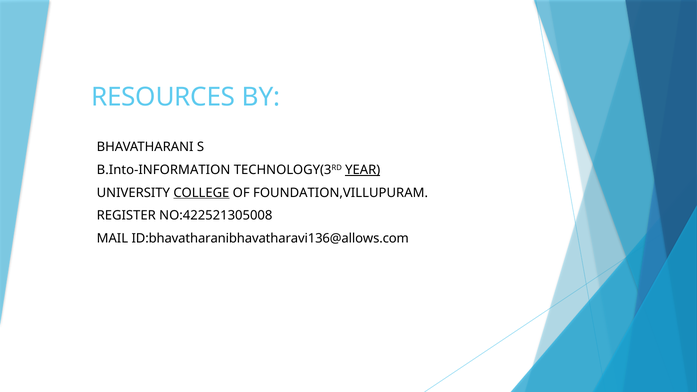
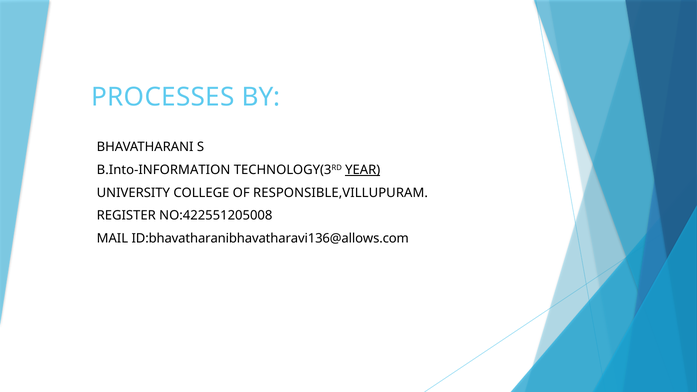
RESOURCES: RESOURCES -> PROCESSES (163, 97)
COLLEGE underline: present -> none (201, 193)
FOUNDATION,VILLUPURAM: FOUNDATION,VILLUPURAM -> RESPONSIBLE,VILLUPURAM (341, 193)
NO:422521305008: NO:422521305008 -> NO:422551205008 (216, 216)
